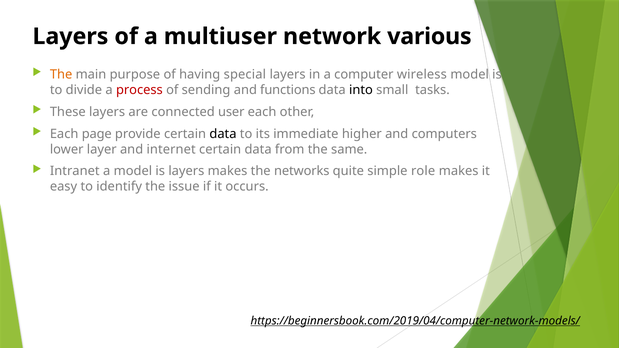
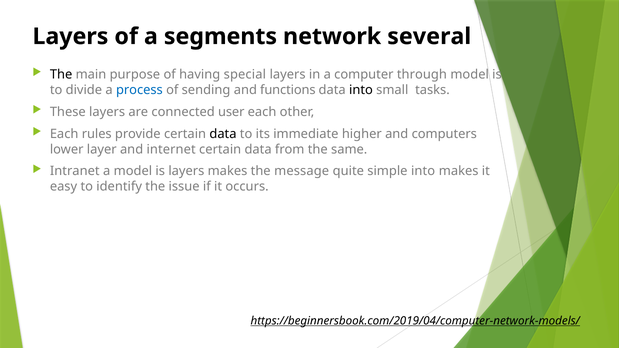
multiuser: multiuser -> segments (220, 36)
various: various -> several (429, 36)
The colour: orange -> black (61, 75)
wireless: wireless -> through (422, 75)
process colour: red -> blue (139, 90)
page: page -> rules (97, 134)
networks: networks -> message (302, 171)
simple role: role -> into (423, 171)
